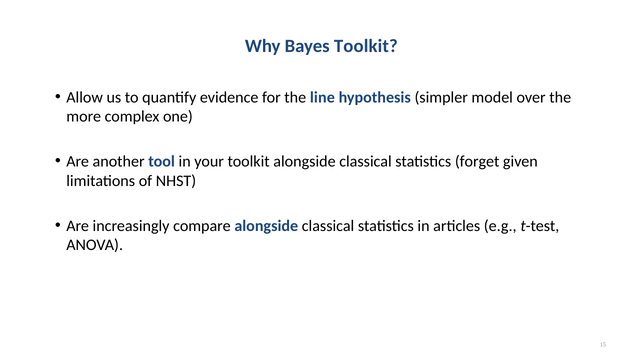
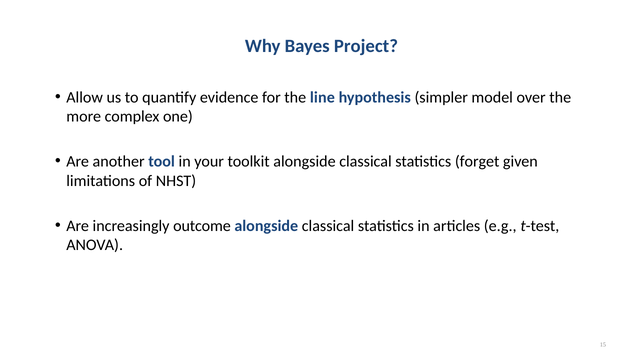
Bayes Toolkit: Toolkit -> Project (366, 46)
compare: compare -> outcome (202, 226)
